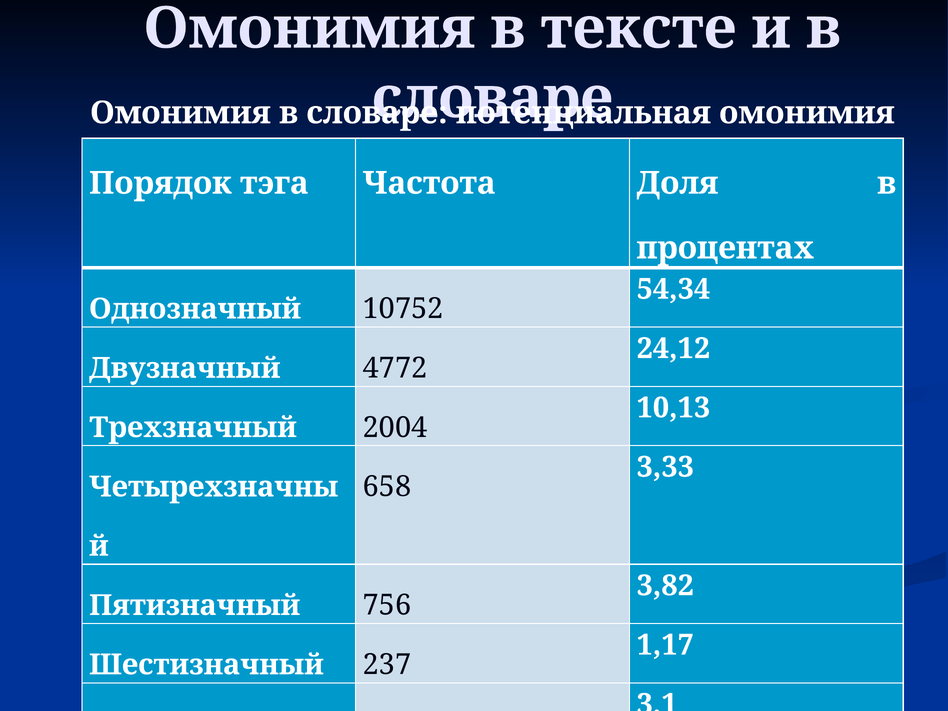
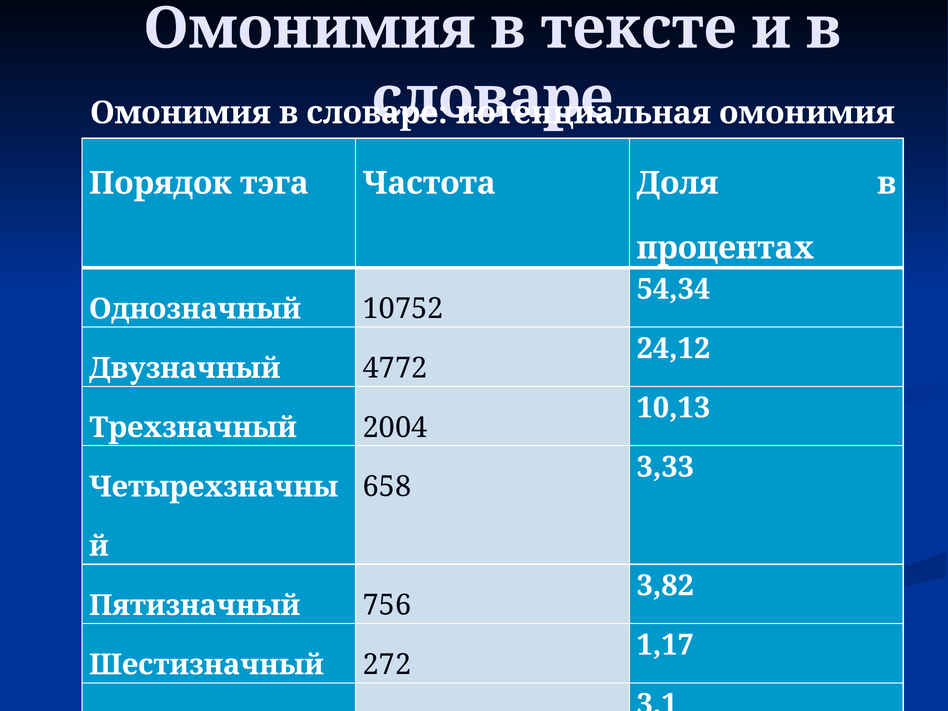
237: 237 -> 272 (387, 665)
